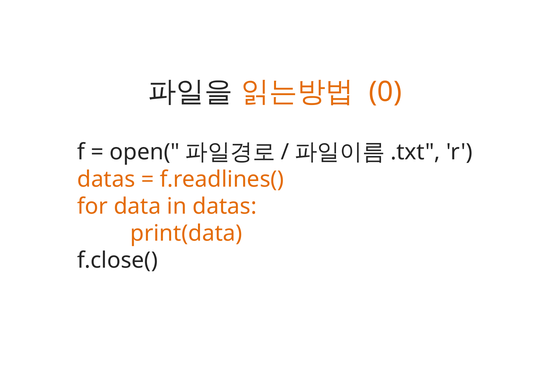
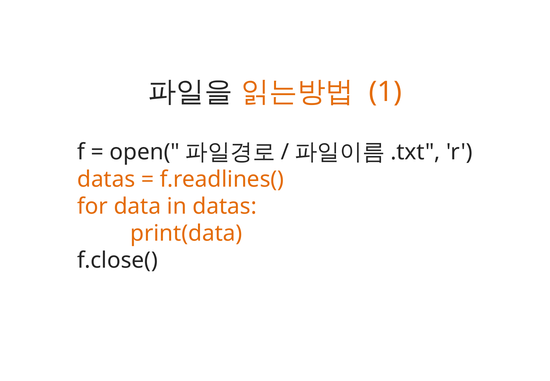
0: 0 -> 1 (385, 92)
